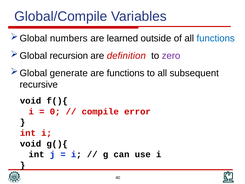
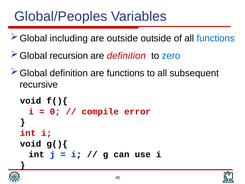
Global/Compile: Global/Compile -> Global/Peoples (61, 16)
numbers: numbers -> including (69, 38)
are learned: learned -> outside (122, 38)
zero colour: purple -> blue (171, 56)
generate: generate -> definition (69, 73)
